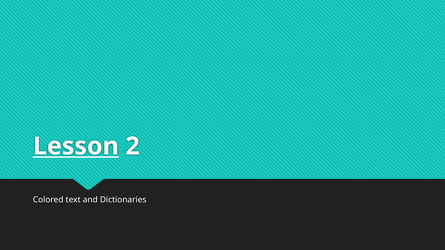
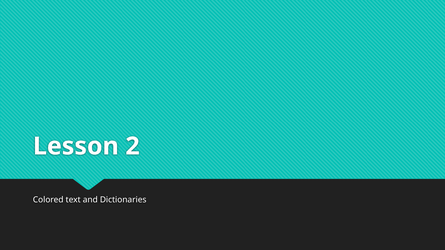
Lesson underline: present -> none (76, 146)
